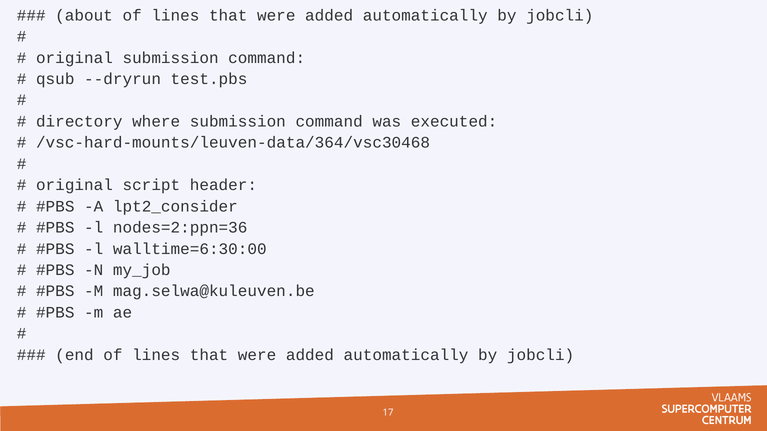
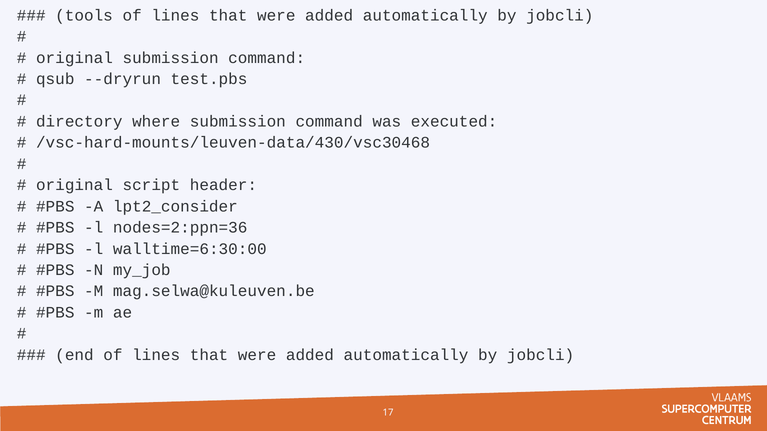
about: about -> tools (84, 15)
/vsc-hard-mounts/leuven-data/364/vsc30468: /vsc-hard-mounts/leuven-data/364/vsc30468 -> /vsc-hard-mounts/leuven-data/430/vsc30468 (233, 143)
